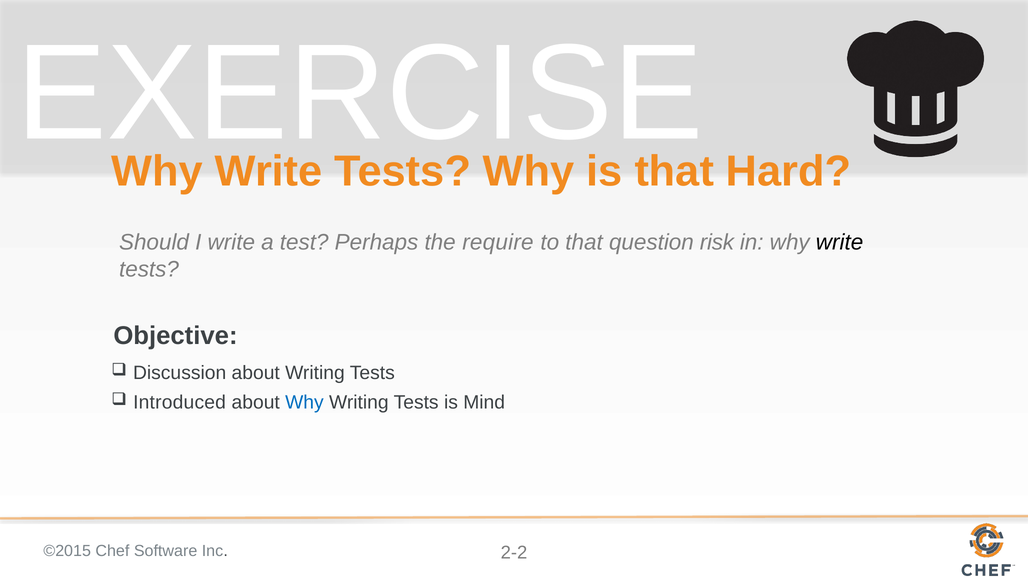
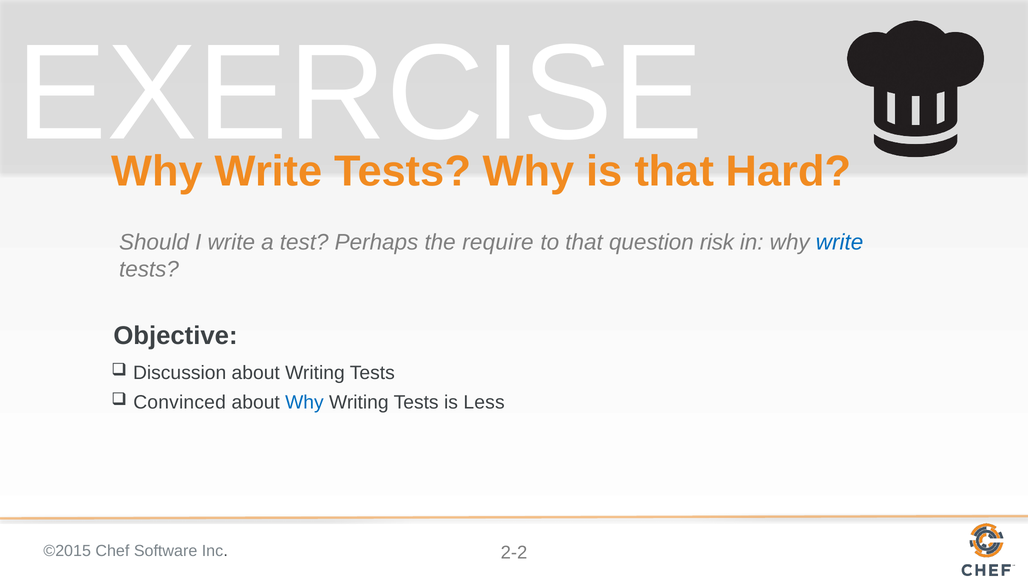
write colour: black -> blue (840, 243)
Introduced: Introduced -> Convinced (180, 403)
Mind: Mind -> Less (484, 403)
